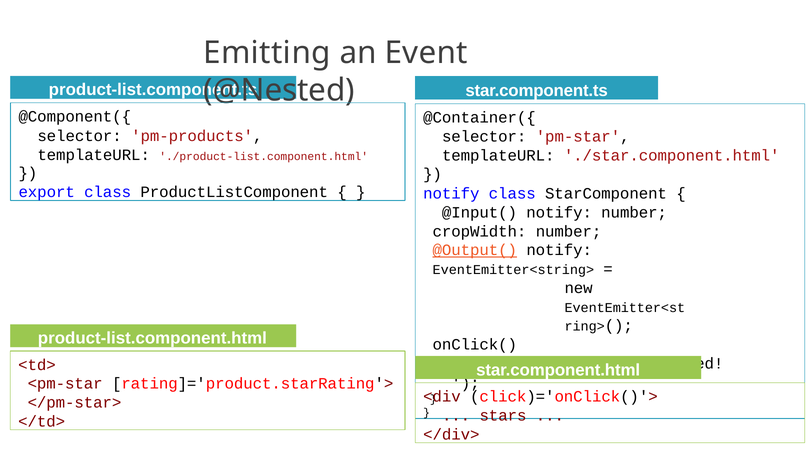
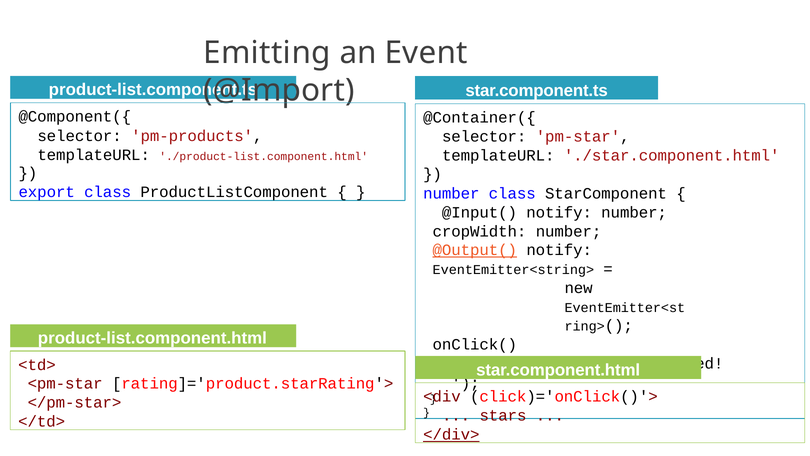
@Nested: @Nested -> @Import (279, 90)
notify: notify -> number (451, 193)
</div> underline: none -> present (451, 434)
